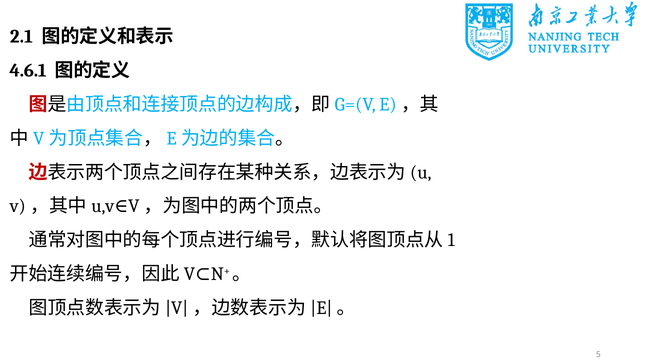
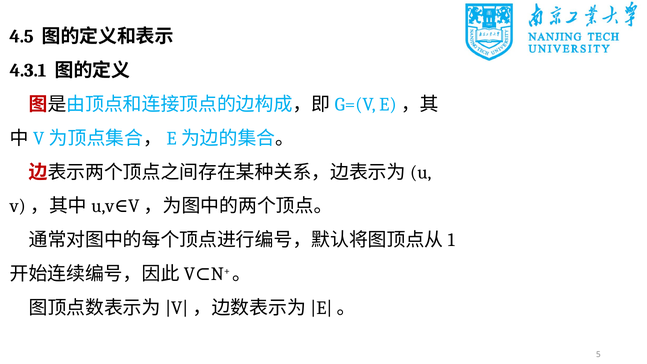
2.1: 2.1 -> 4.5 (22, 37)
4.6.1: 4.6.1 -> 4.3.1 (28, 71)
